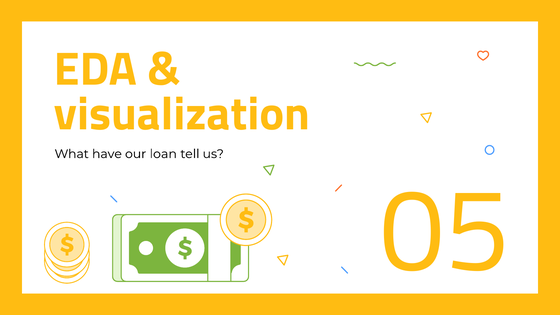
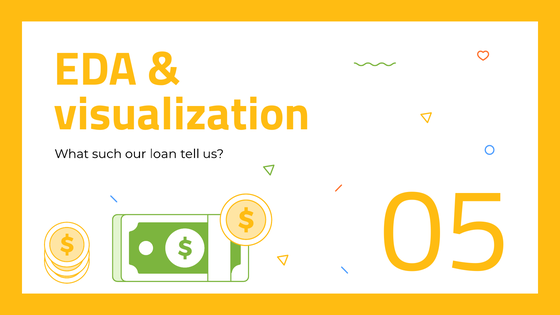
have: have -> such (107, 154)
